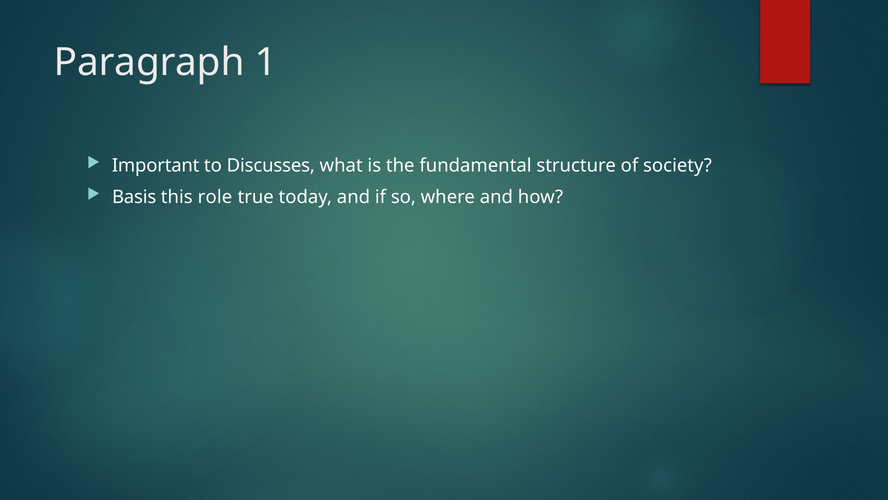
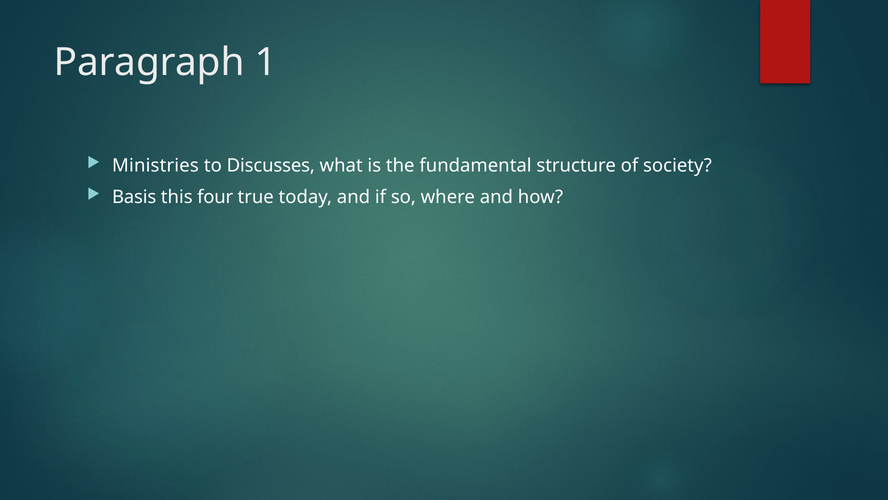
Important: Important -> Ministries (155, 165)
role: role -> four (215, 197)
